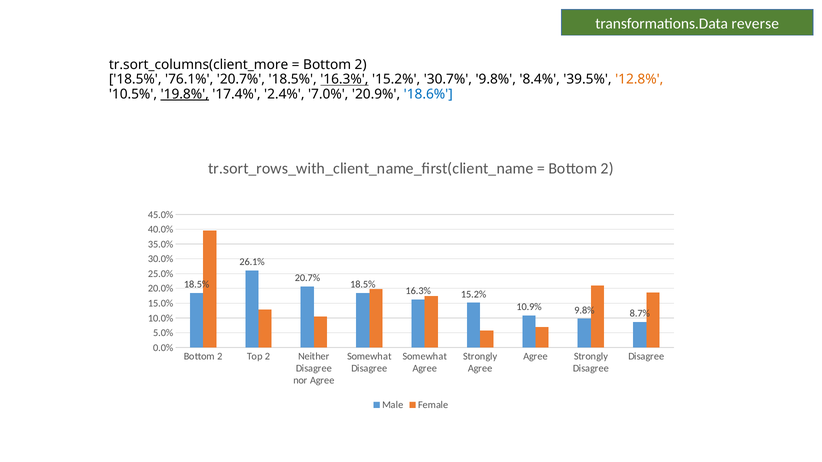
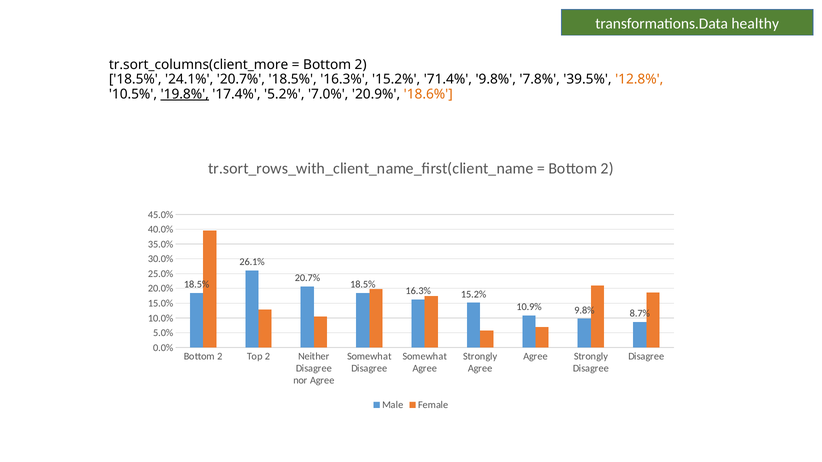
reverse: reverse -> healthy (755, 23)
76.1%: 76.1% -> 24.1% (189, 79)
16.3% underline: present -> none (344, 79)
30.7%: 30.7% -> 71.4% (448, 79)
8.4%: 8.4% -> 7.8% (540, 79)
2.4%: 2.4% -> 5.2% (284, 94)
18.6% colour: blue -> orange (428, 94)
